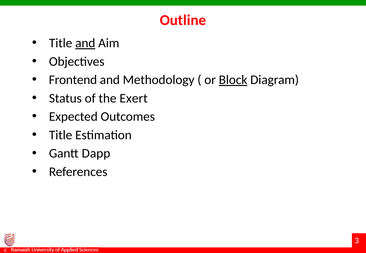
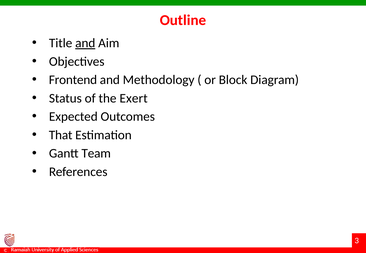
Block underline: present -> none (233, 80)
Title: Title -> That (61, 135)
Dapp: Dapp -> Team (96, 154)
